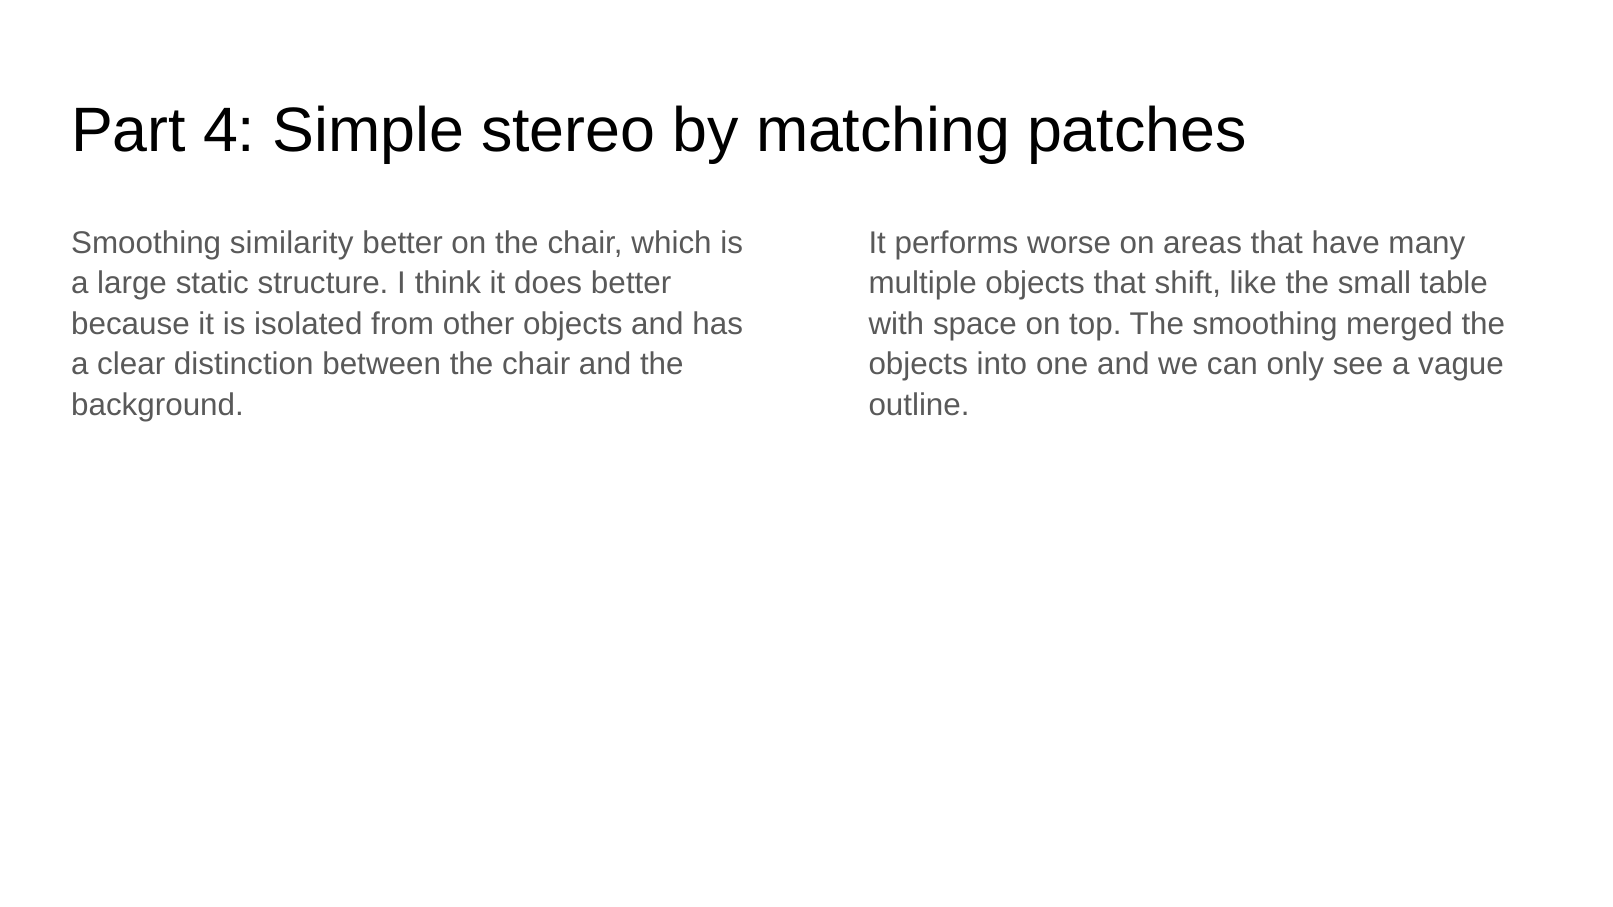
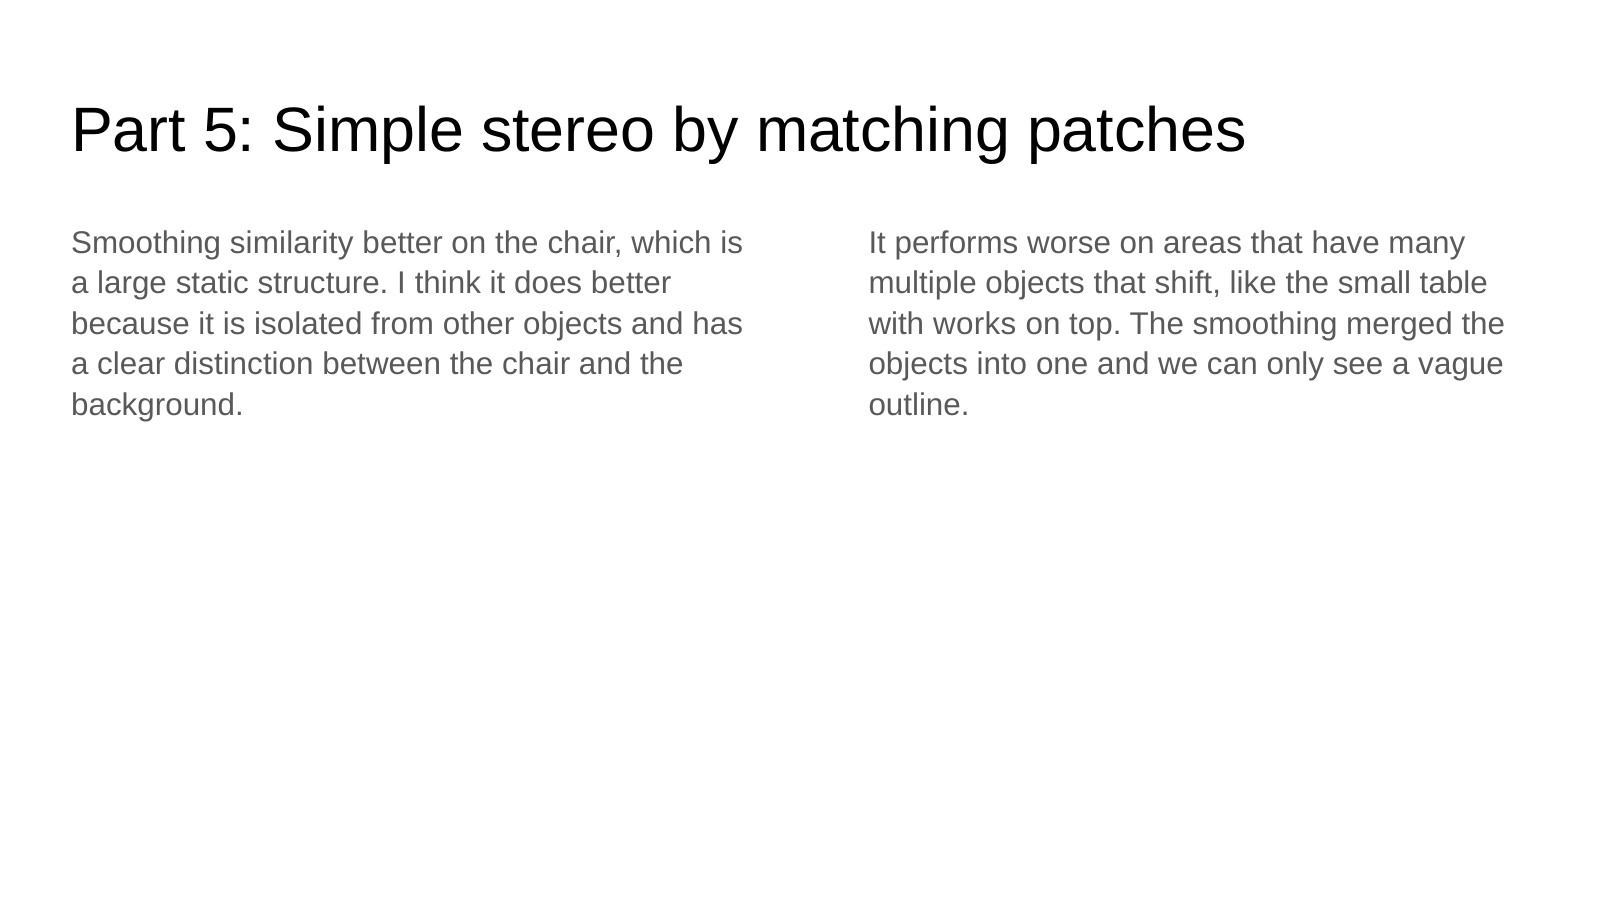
4: 4 -> 5 (229, 131)
space: space -> works (975, 324)
